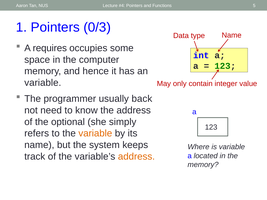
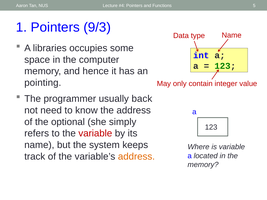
0/3: 0/3 -> 9/3 (97, 27)
requires: requires -> libraries (50, 48)
variable: variable -> pointing (43, 83)
variable colour: orange -> red (95, 134)
